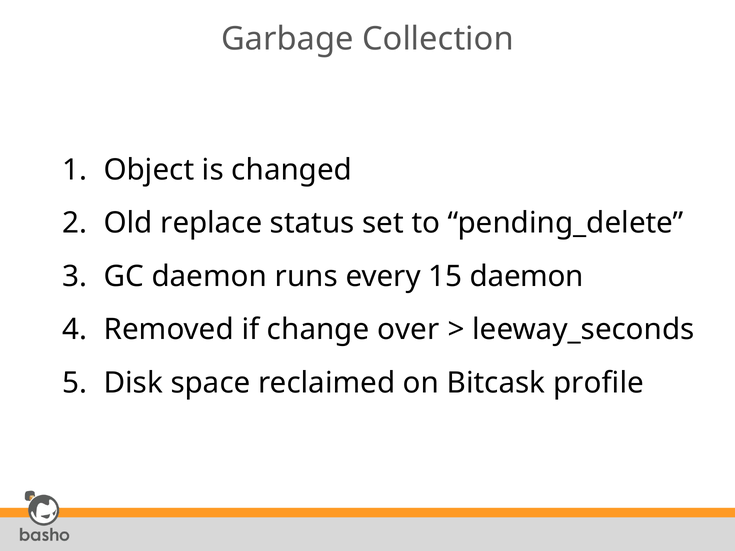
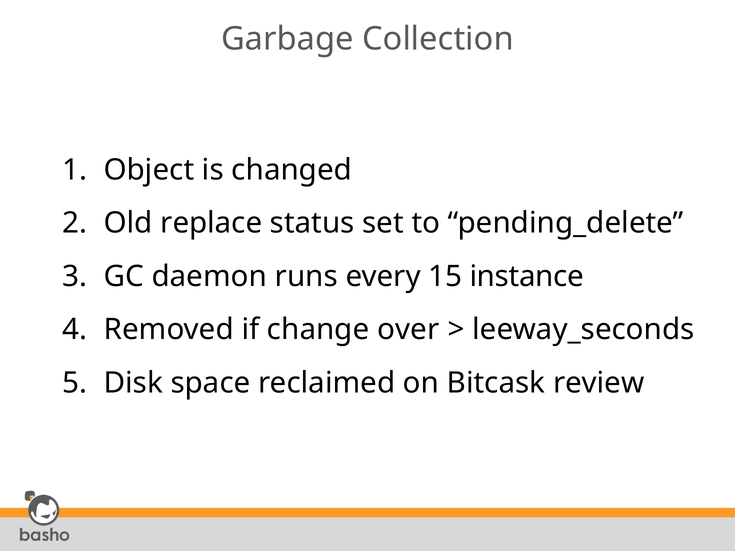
15 daemon: daemon -> instance (527, 276)
profile: profile -> review (599, 383)
